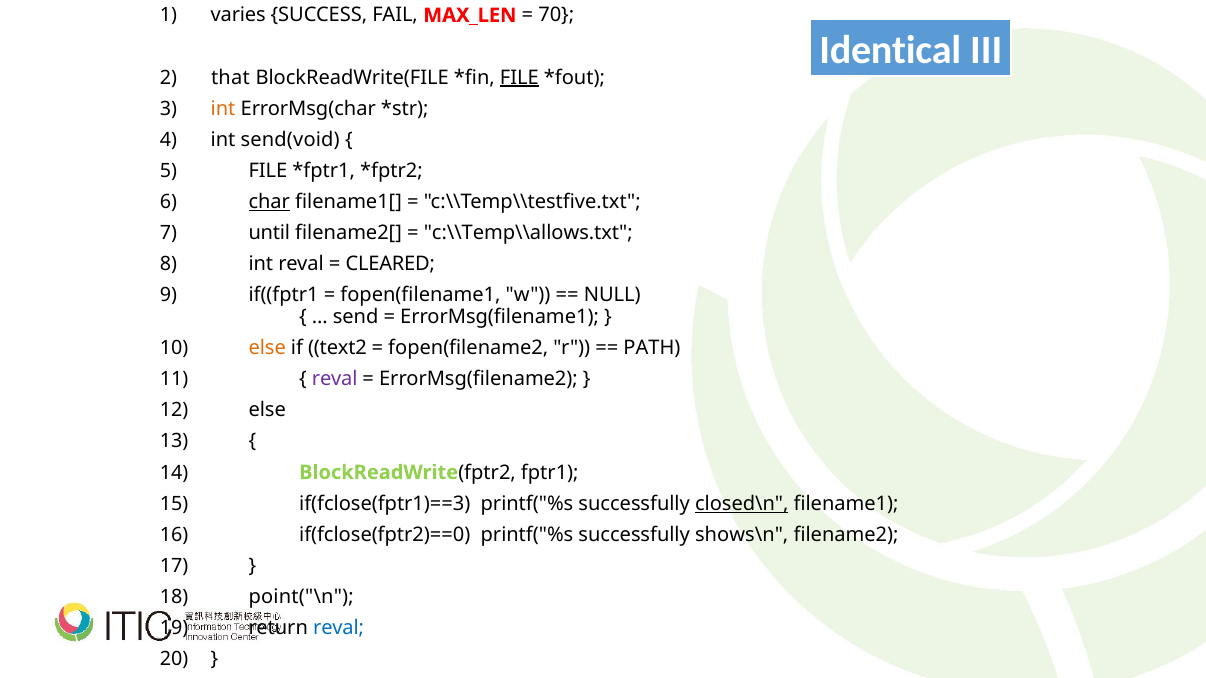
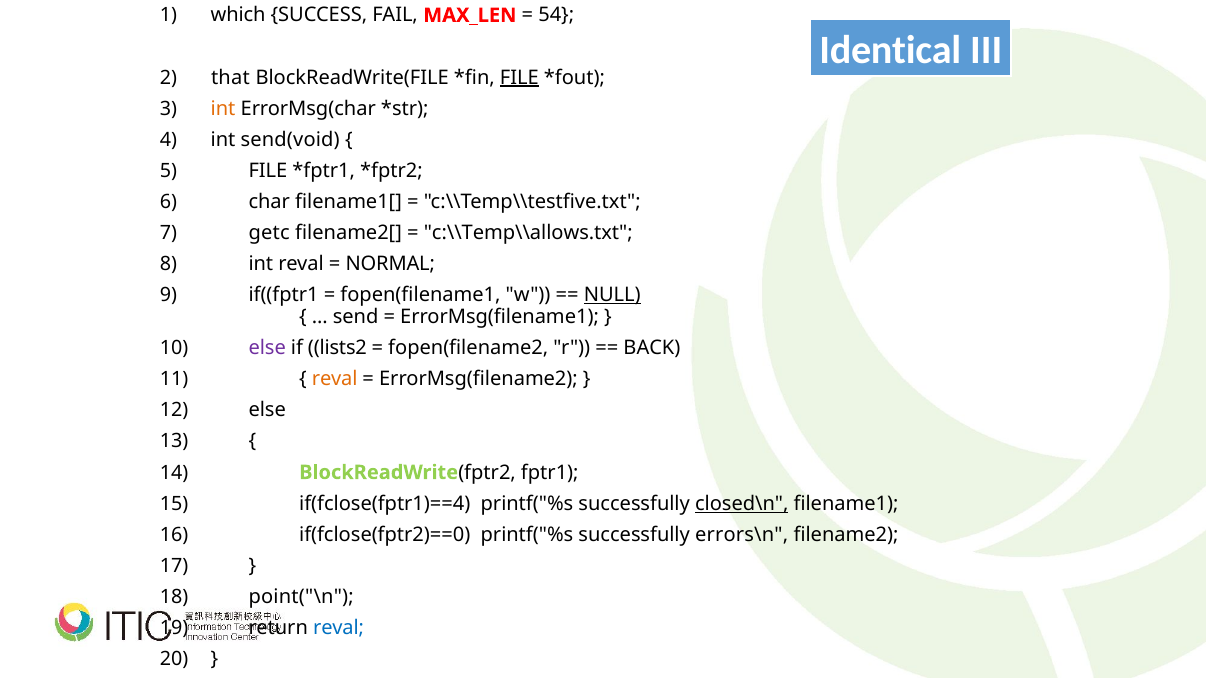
varies: varies -> which (238, 15)
70: 70 -> 54 (556, 15)
char underline: present -> none (269, 202)
until: until -> getc (269, 233)
CLEARED: CLEARED -> NORMAL (390, 264)
NULL underline: none -> present (612, 295)
else colour: orange -> purple (267, 348)
text2: text2 -> lists2 (337, 348)
PATH: PATH -> BACK (652, 348)
reval colour: purple -> orange (335, 379)
if(fclose(fptr1)==3: if(fclose(fptr1)==3 -> if(fclose(fptr1)==4 (385, 504)
shows\n: shows\n -> errors\n (742, 535)
